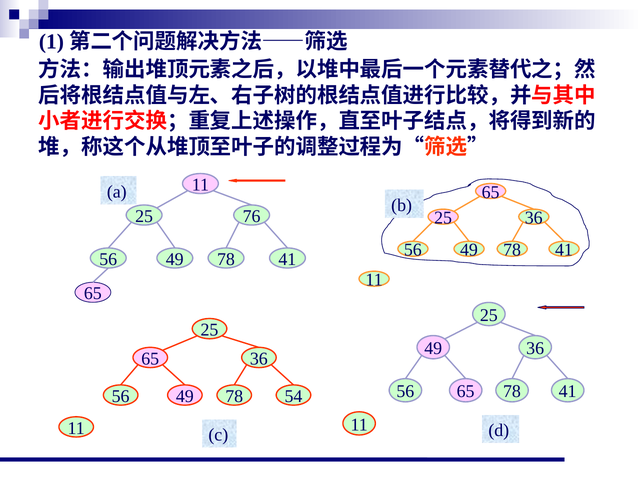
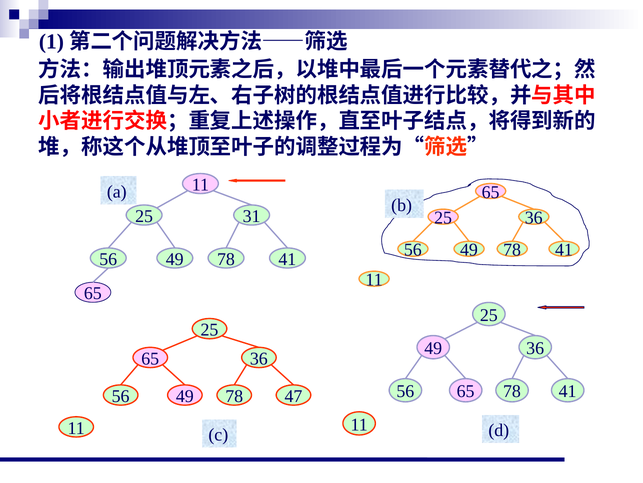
76: 76 -> 31 (252, 216)
54: 54 -> 47 (293, 396)
